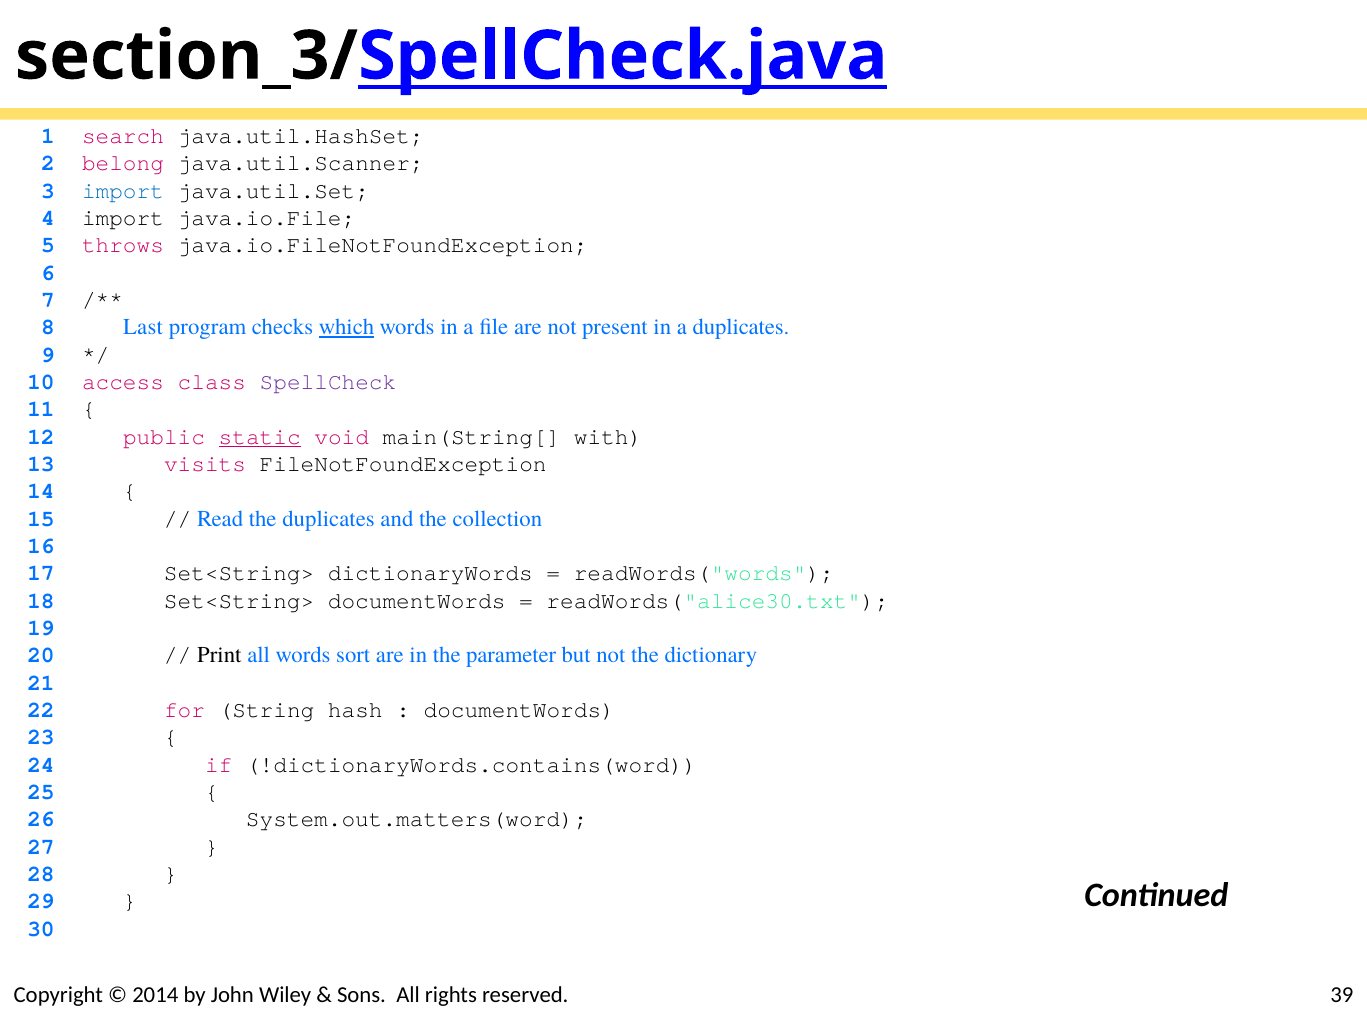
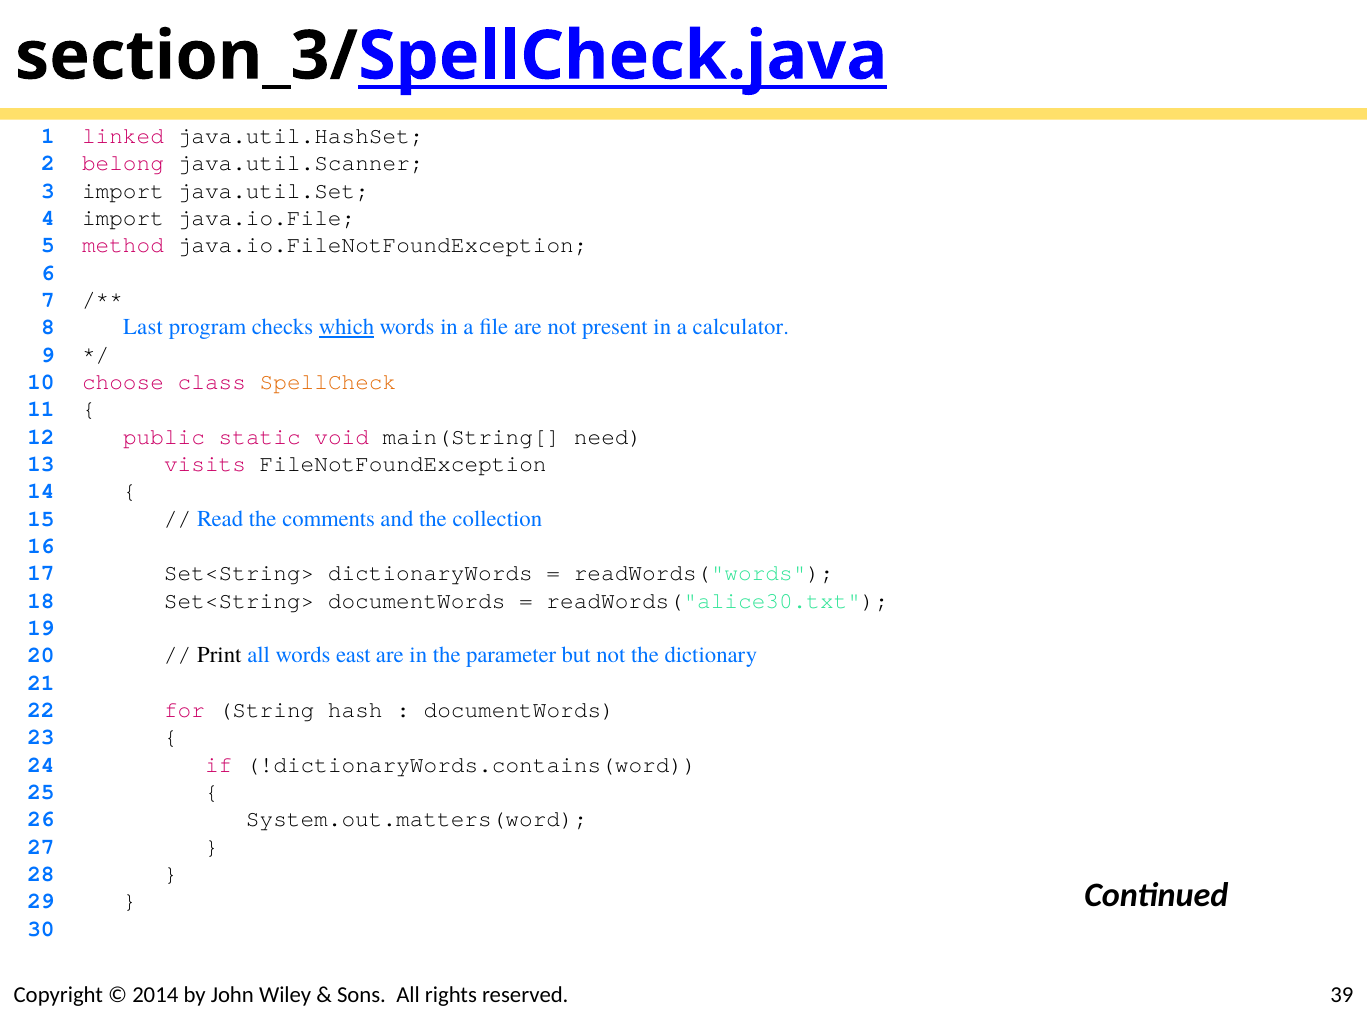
search: search -> linked (123, 136)
import colour: blue -> black (123, 191)
throws: throws -> method (123, 245)
a duplicates: duplicates -> calculator (741, 327)
access: access -> choose (123, 382)
SpellCheck colour: purple -> orange (328, 382)
static underline: present -> none (260, 437)
with: with -> need (608, 437)
the duplicates: duplicates -> comments (329, 519)
sort: sort -> east (353, 655)
